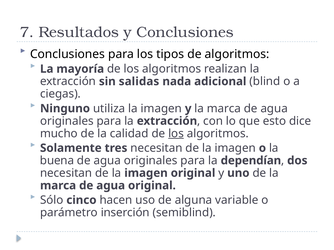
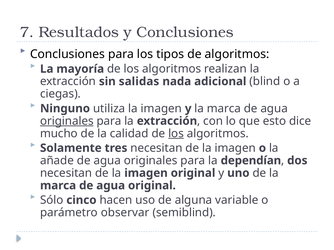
originales underline: none -> present (67, 121)
buena: buena -> añade (57, 161)
inserción: inserción -> observar (125, 213)
